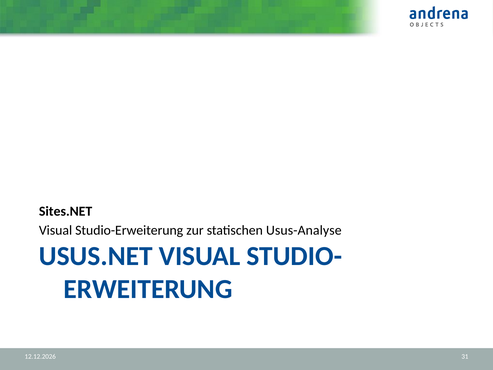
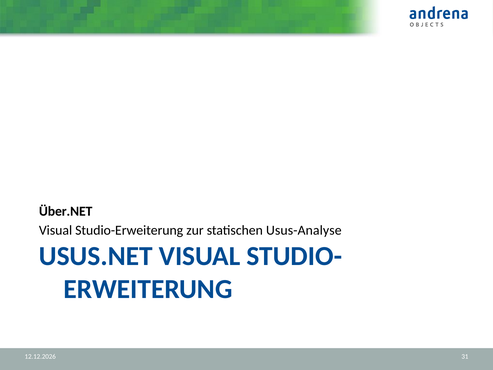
Sites.NET: Sites.NET -> Über.NET (66, 211)
